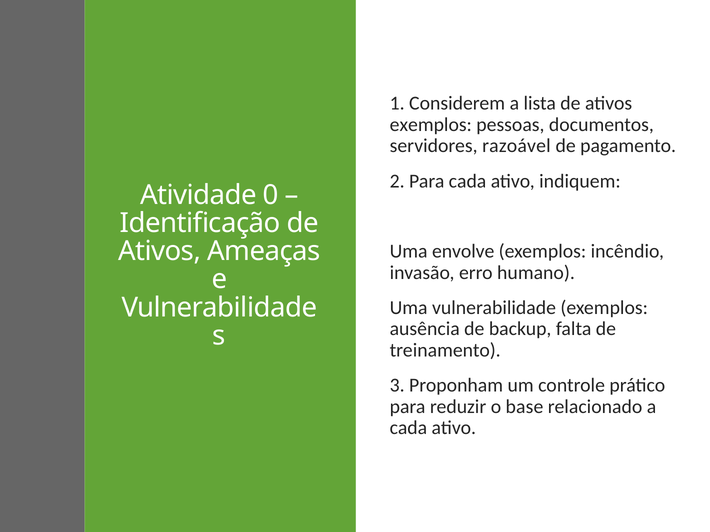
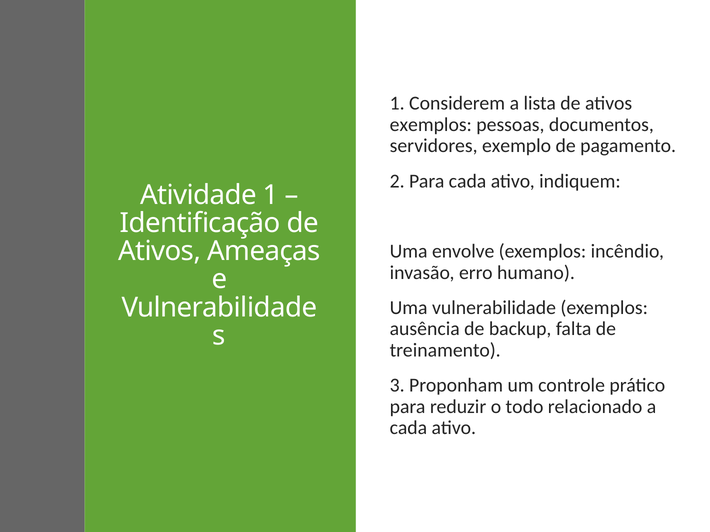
razoável: razoável -> exemplo (517, 146)
Atividade 0: 0 -> 1 (271, 195)
base: base -> todo (525, 407)
